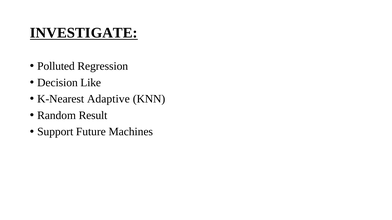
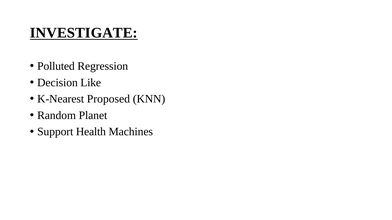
Adaptive: Adaptive -> Proposed (108, 99)
Result: Result -> Planet (93, 116)
Future: Future -> Health (91, 132)
